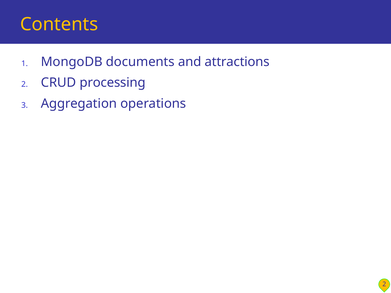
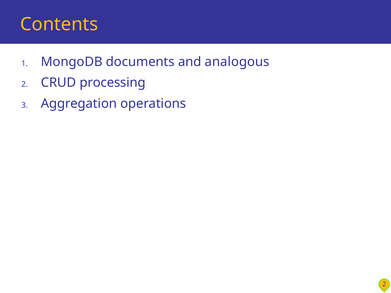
attractions: attractions -> analogous (237, 62)
